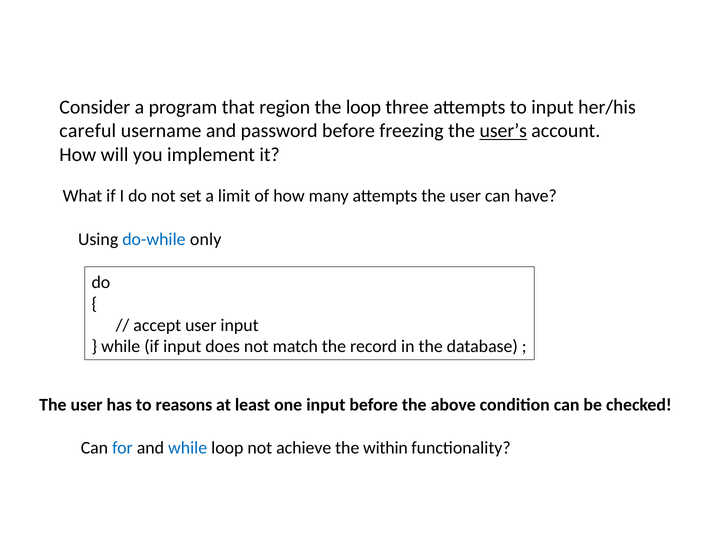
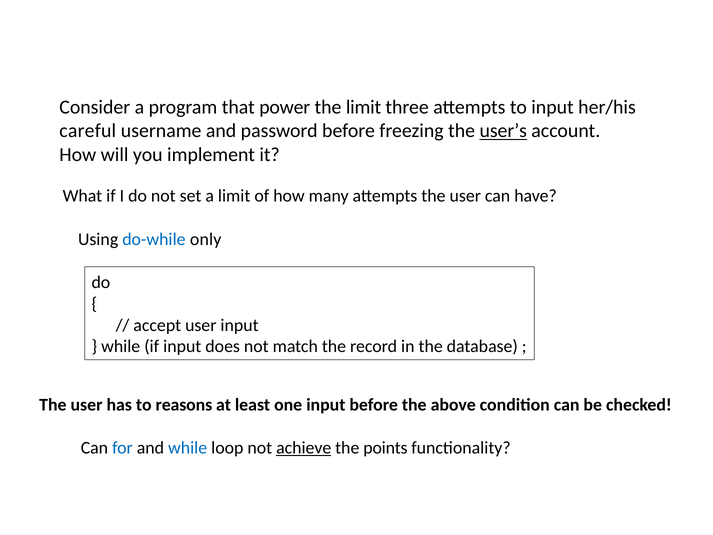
region: region -> power (285, 107)
the loop: loop -> limit (364, 107)
achieve underline: none -> present (304, 448)
within: within -> points (385, 448)
